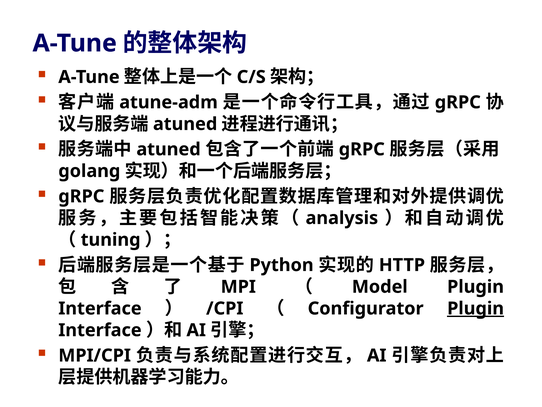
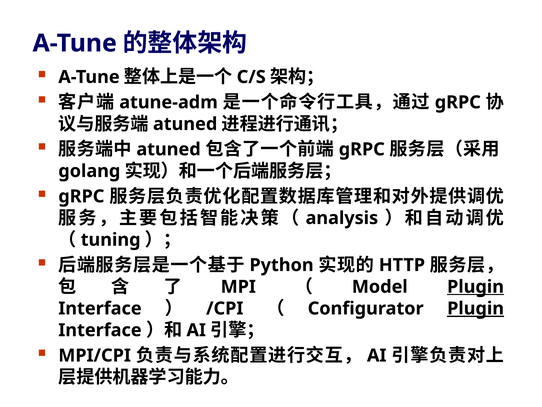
Plugin underline: none -> present (476, 286)
